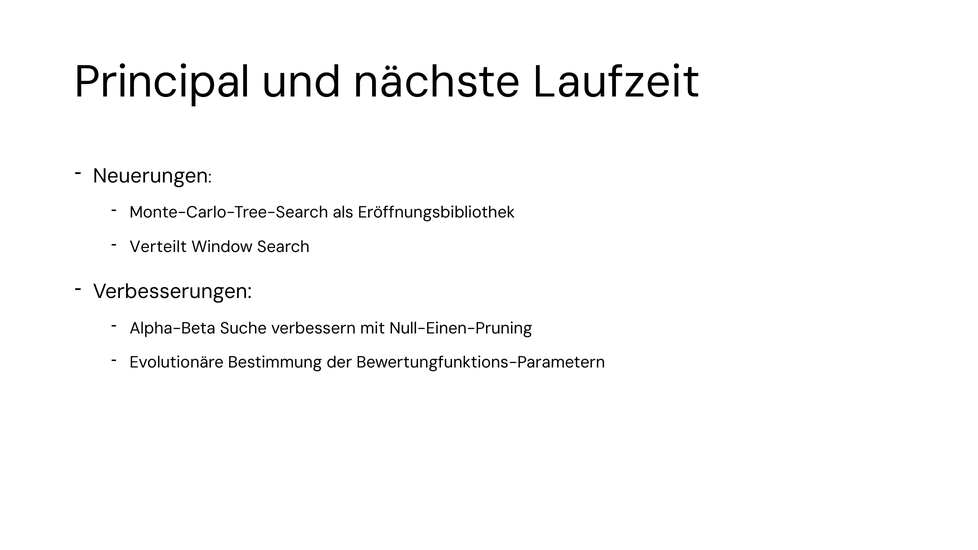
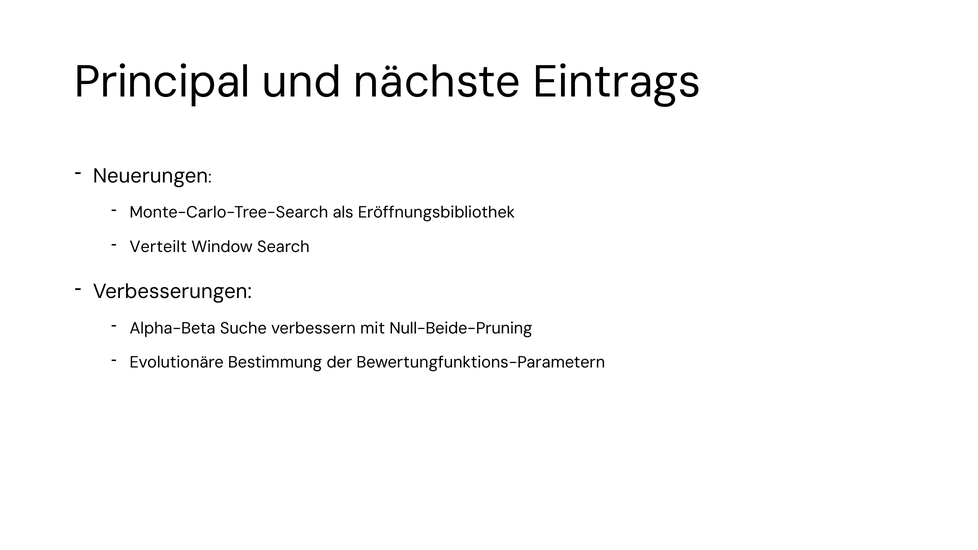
Laufzeit: Laufzeit -> Eintrags (617, 82)
Null-Einen-Pruning: Null-Einen-Pruning -> Null-Beide-Pruning (461, 328)
